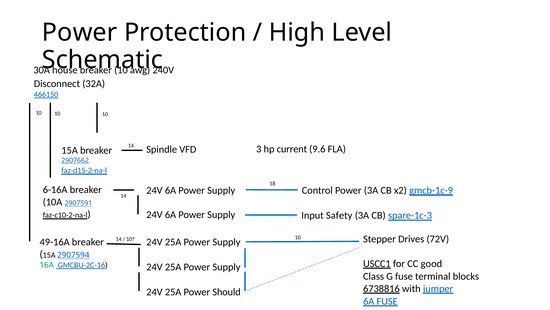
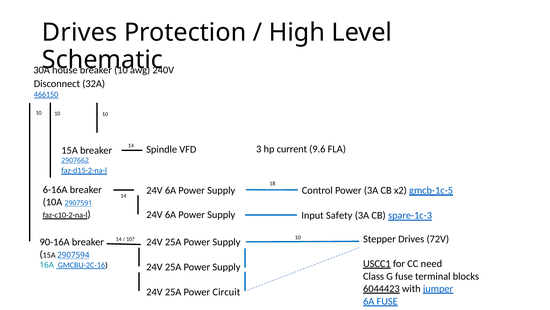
Power: Power -> Drives (80, 33)
gmcb-1c-9: gmcb-1c-9 -> gmcb-1c-5 (431, 190)
49-16A: 49-16A -> 90-16A (55, 241)
good: good -> need (431, 263)
6738816: 6738816 -> 6044423 (381, 288)
Should: Should -> Circuit (226, 291)
